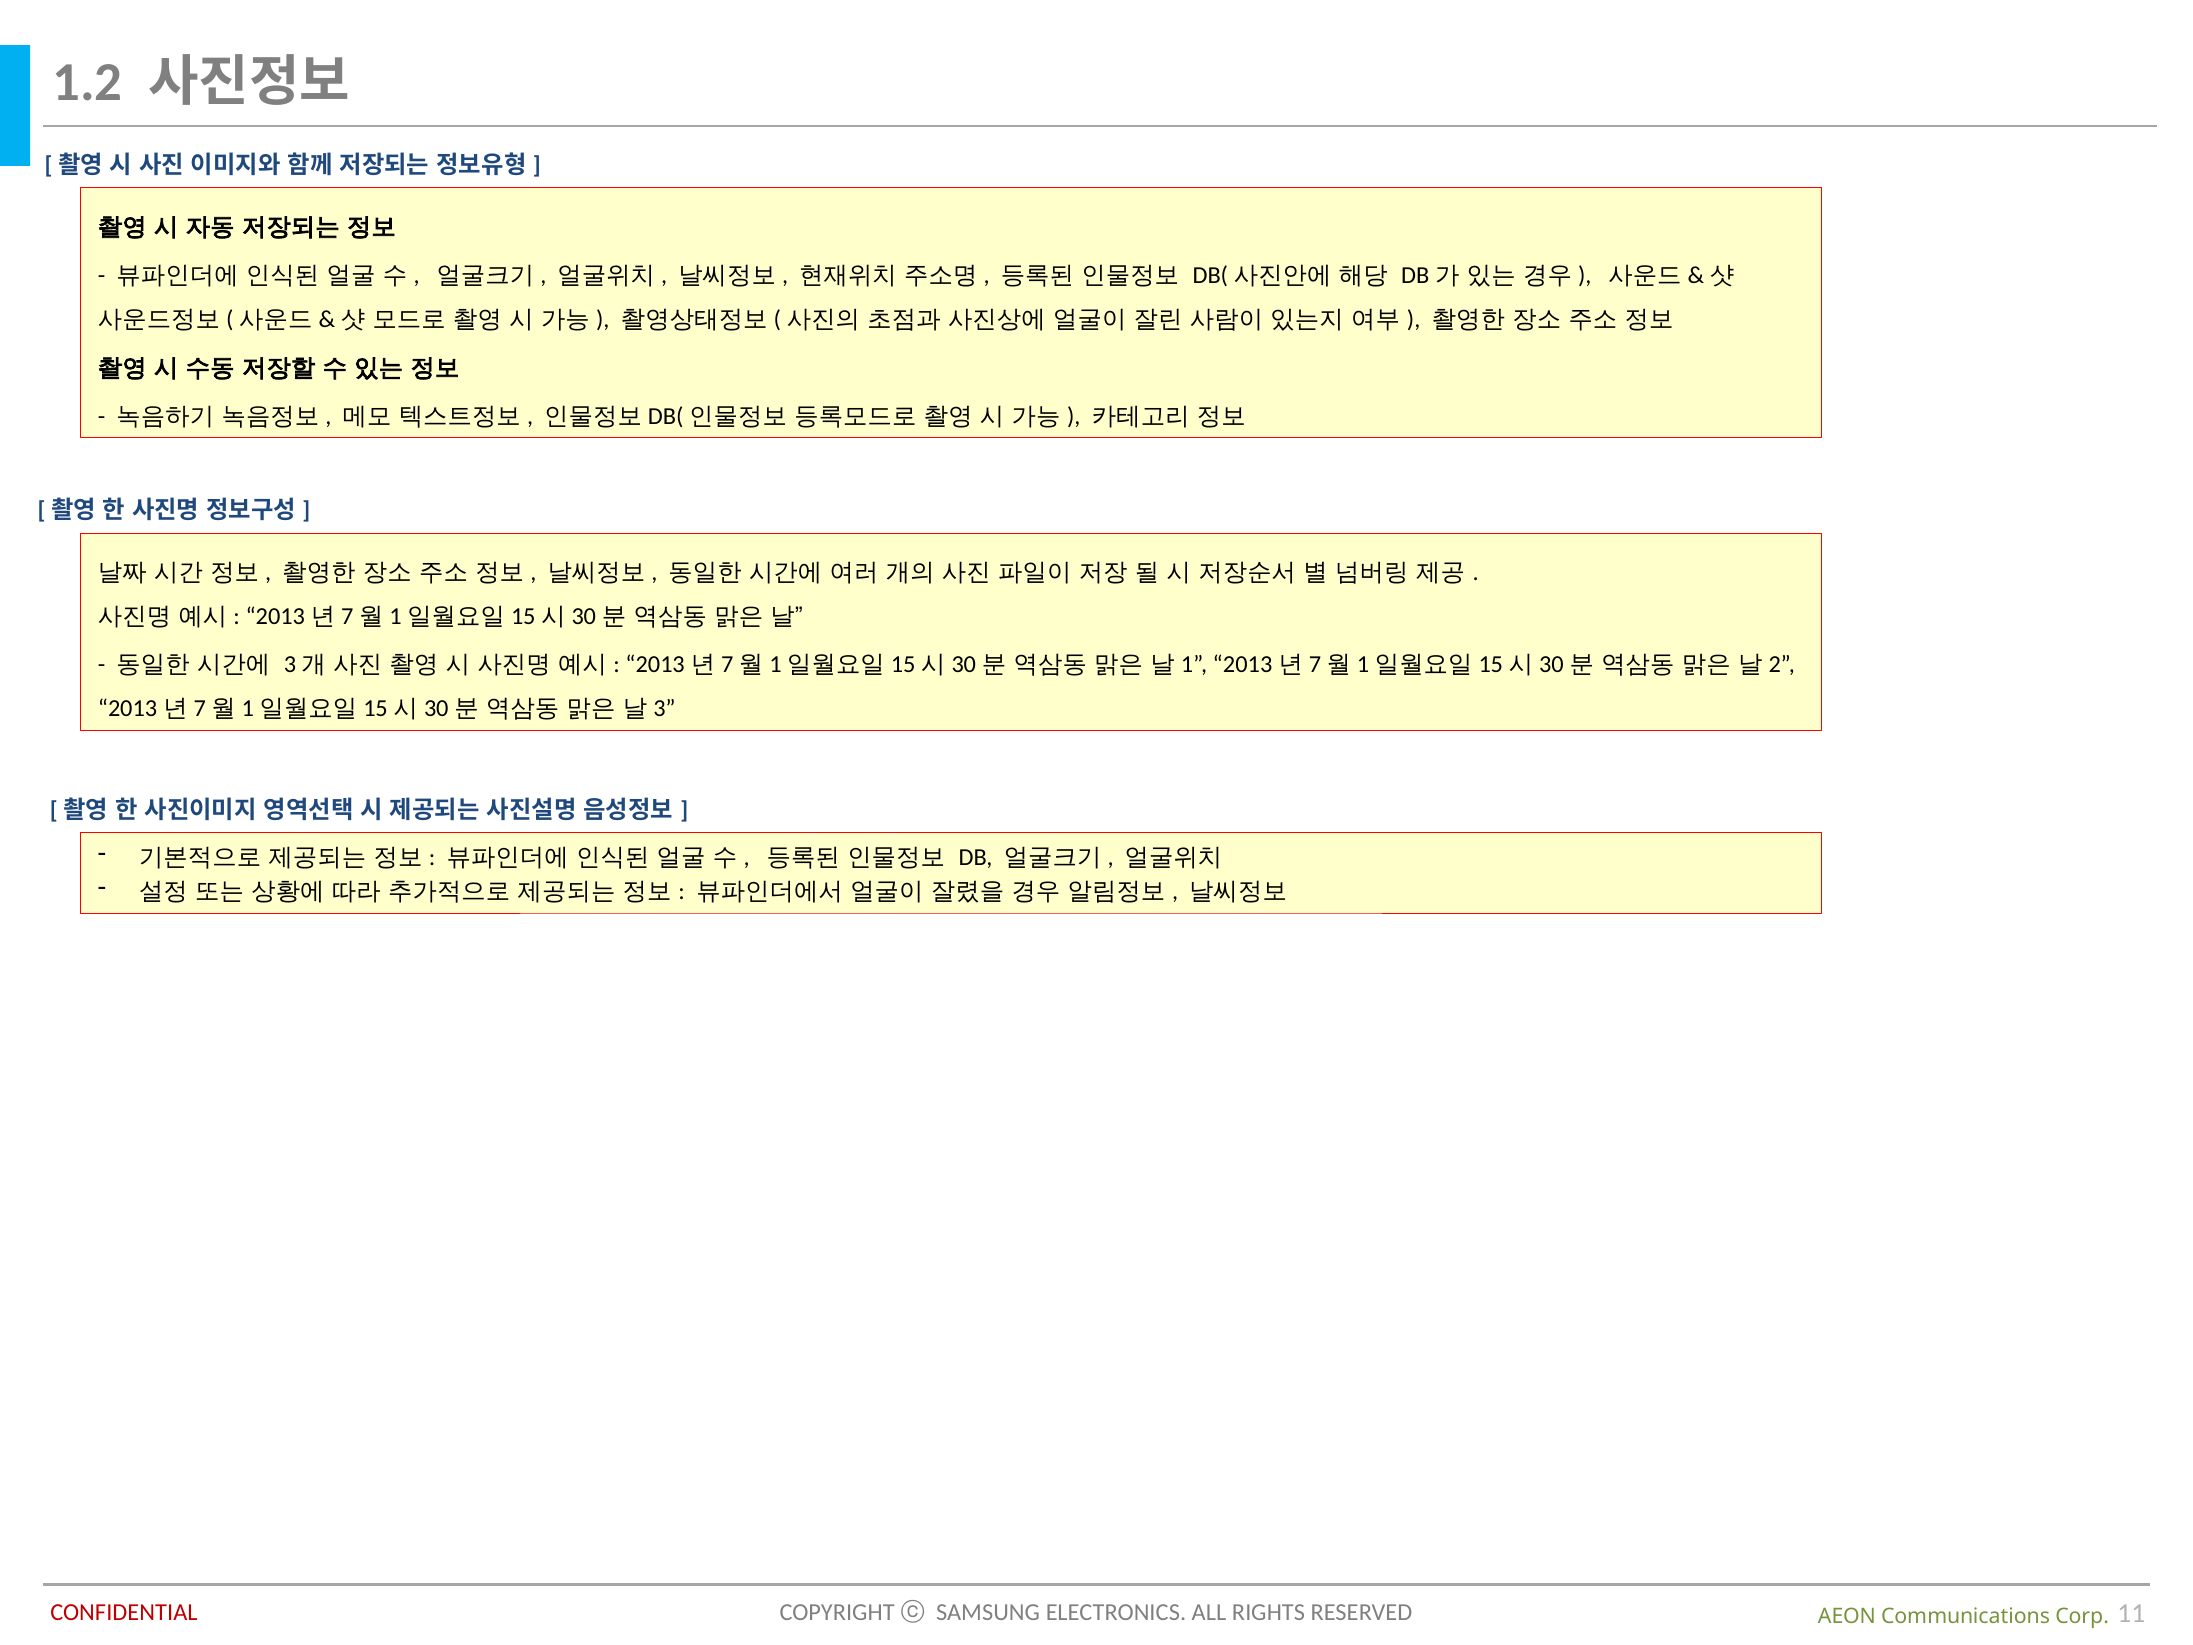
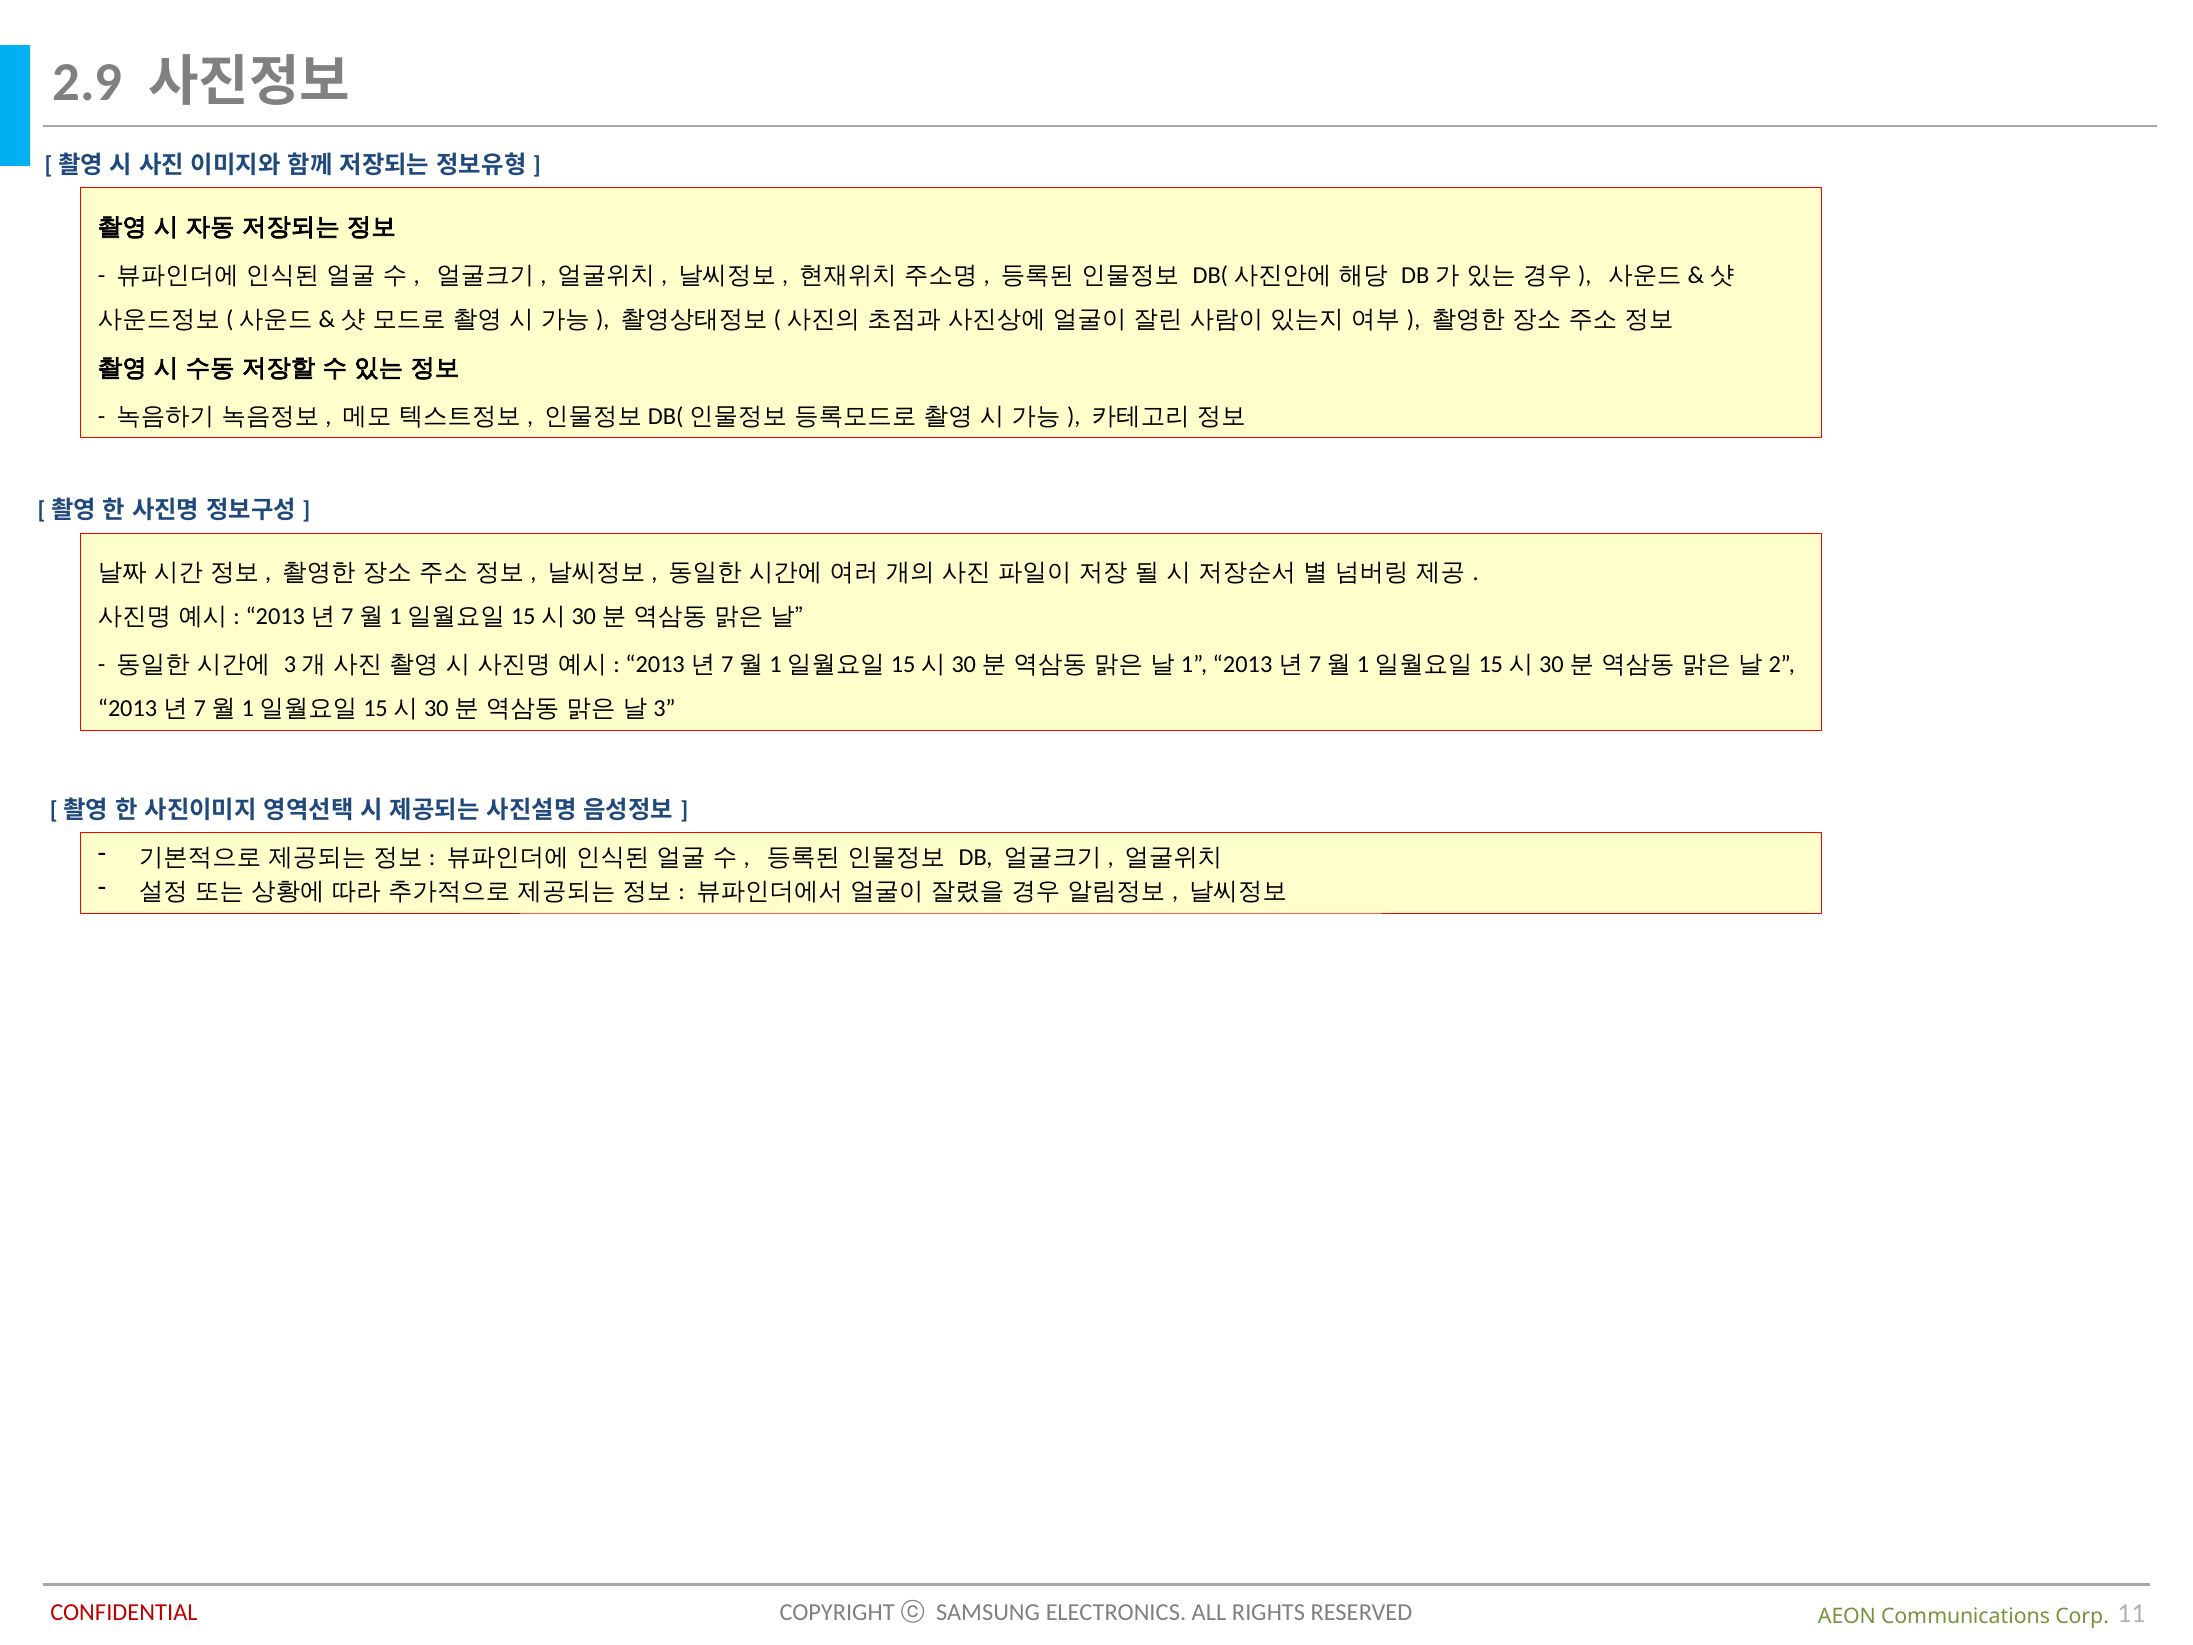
1.2: 1.2 -> 2.9 (88, 82)
